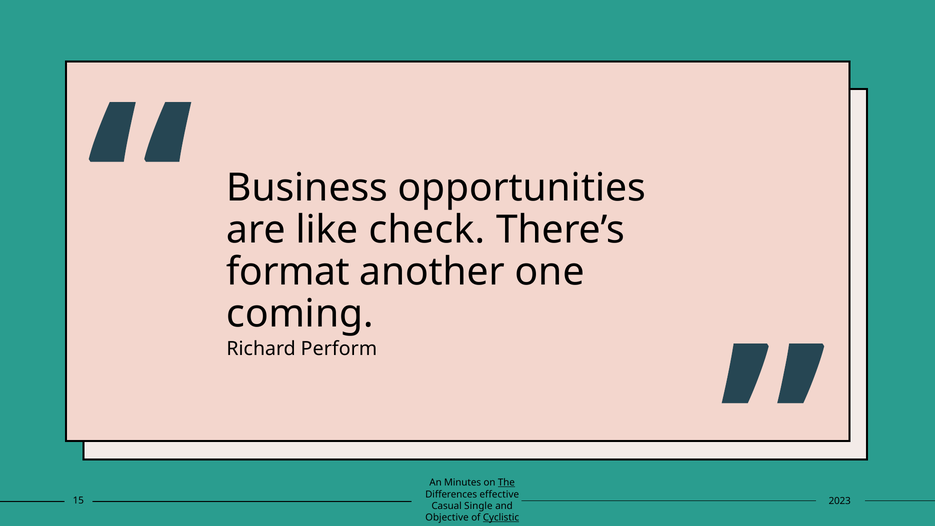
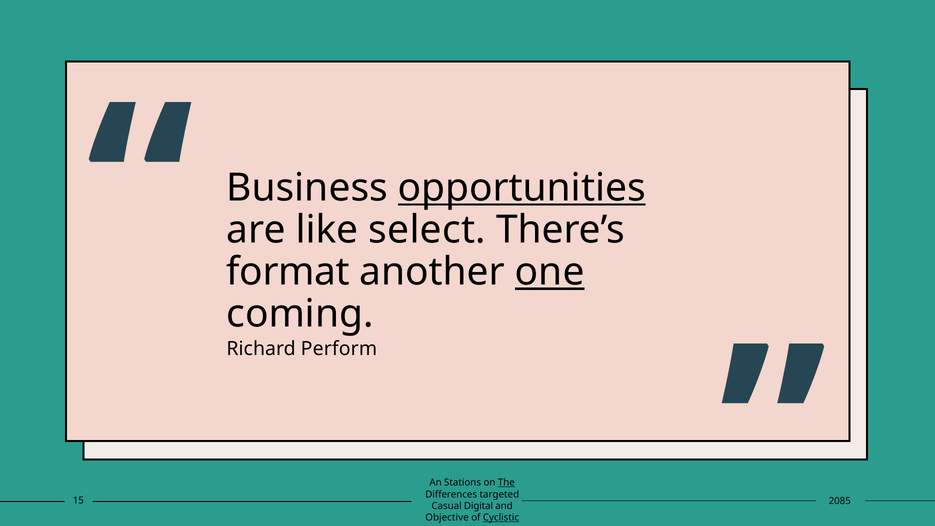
opportunities underline: none -> present (522, 188)
check: check -> select (427, 230)
one underline: none -> present (550, 272)
Minutes: Minutes -> Stations (463, 483)
effective: effective -> targeted (499, 494)
2023: 2023 -> 2085 (840, 501)
Single: Single -> Digital (479, 506)
